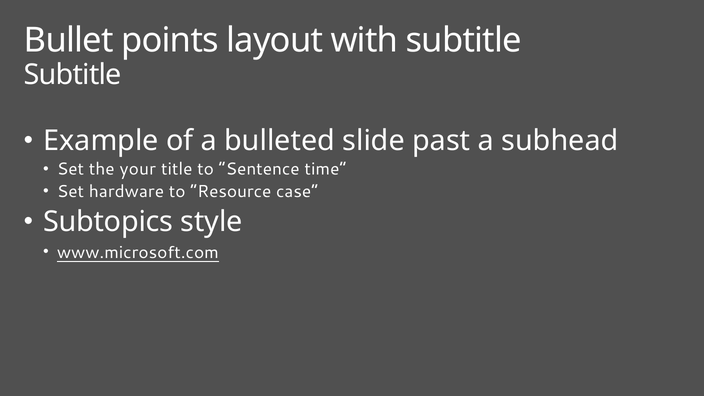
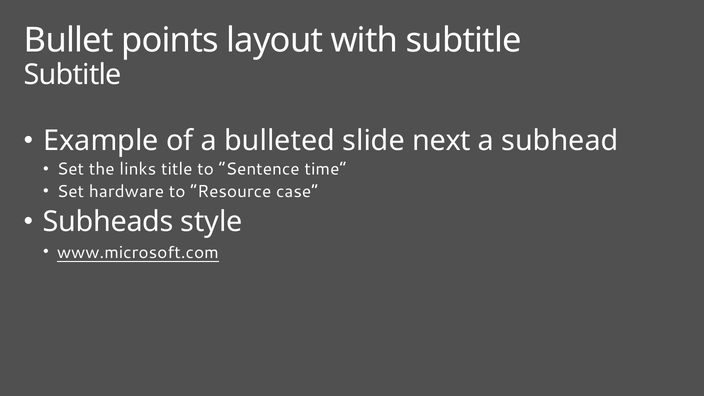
past: past -> next (441, 141)
your: your -> links (138, 169)
Subtopics: Subtopics -> Subheads (108, 222)
